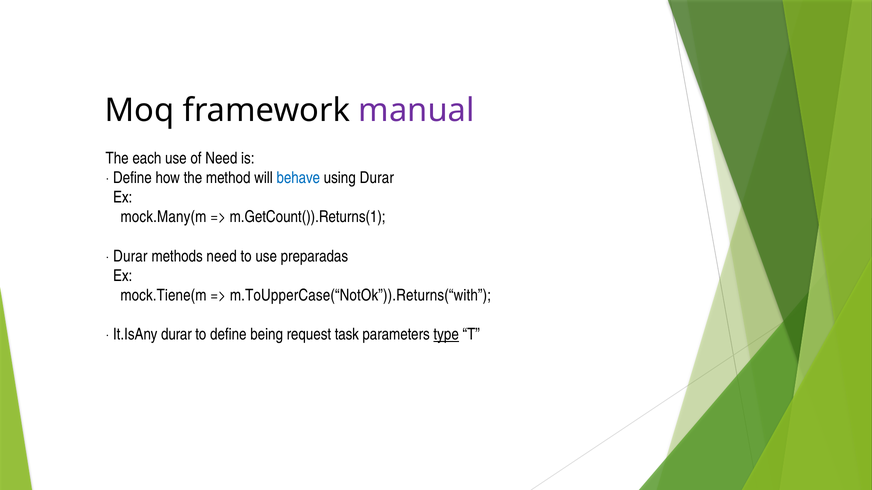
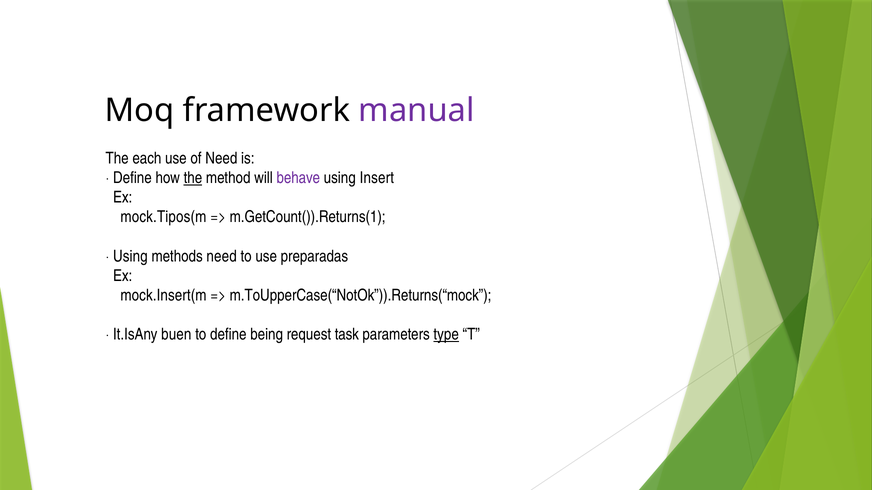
the underline: none -> present (193, 178)
behave colour: blue -> purple (298, 178)
using Durar: Durar -> Insert (377, 178)
mock.Many(m: mock.Many(m -> mock.Tipos(m (163, 217)
Durar: Durar -> Using (130, 256)
mock.Tiene(m: mock.Tiene(m -> mock.Insert(m (163, 296)
m.ToUpperCase(“NotOk”)).Returns(“with: m.ToUpperCase(“NotOk”)).Returns(“with -> m.ToUpperCase(“NotOk”)).Returns(“mock (361, 296)
It.IsAny durar: durar -> buen (176, 335)
